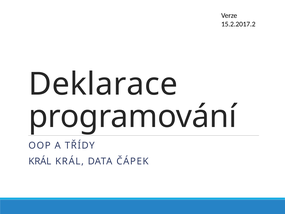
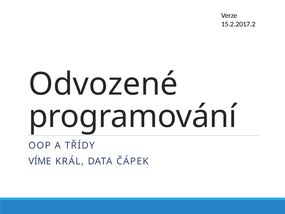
Deklarace: Deklarace -> Odvozené (103, 84)
KRÁL: KRÁL -> VÍME (40, 161)
